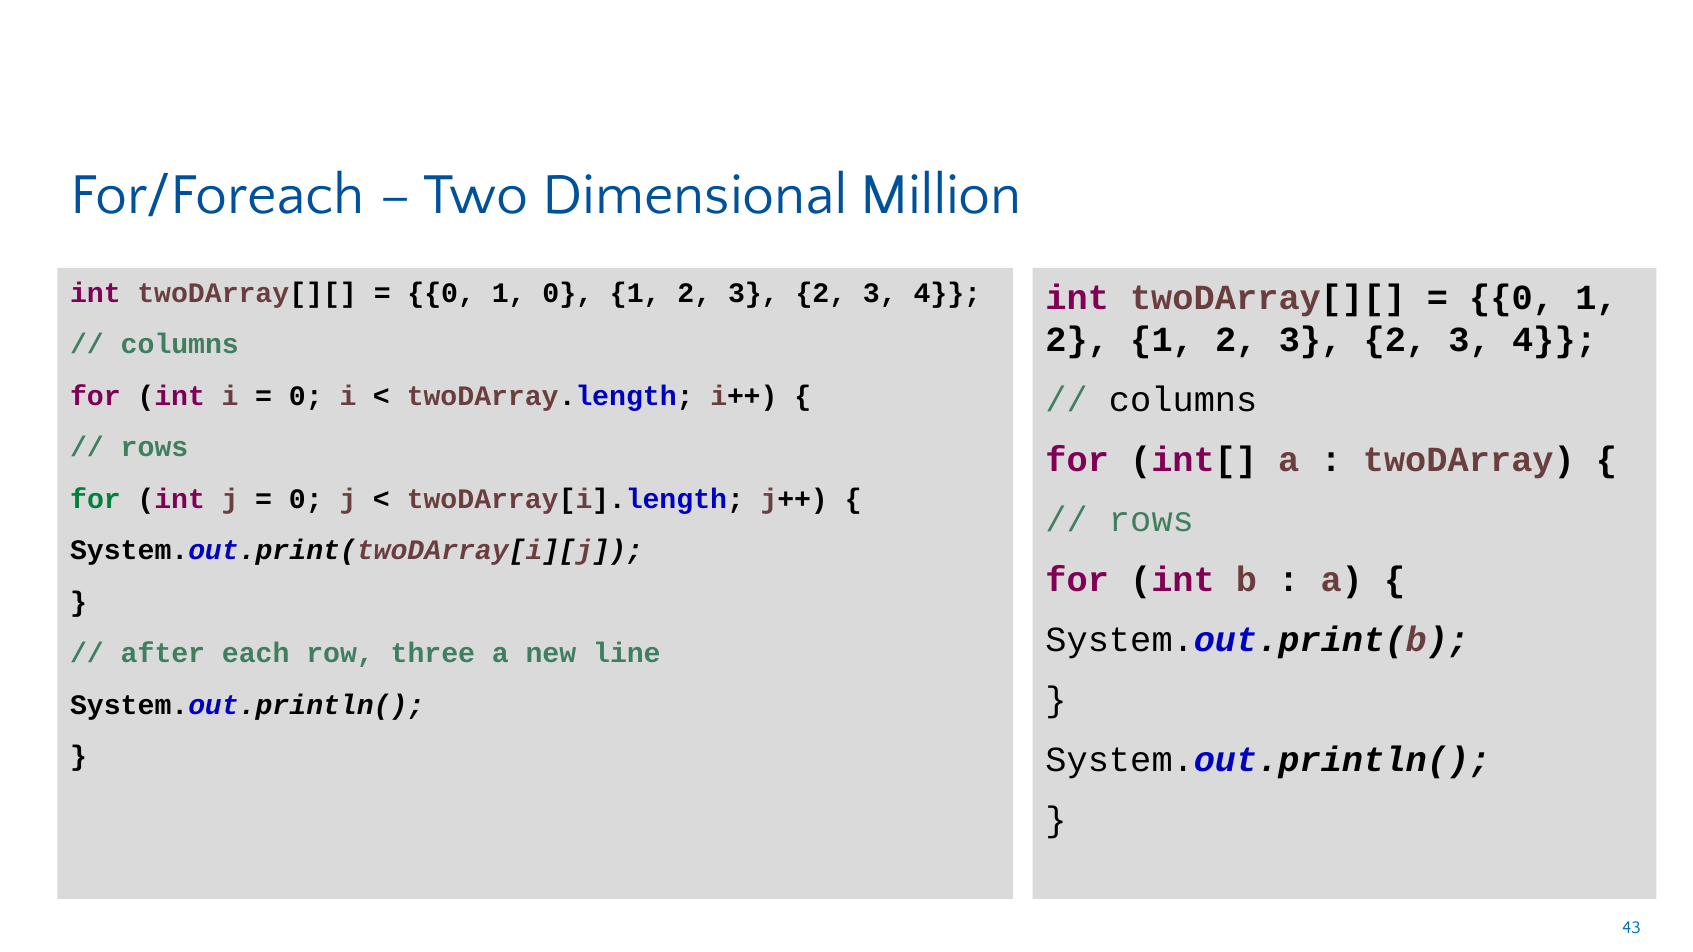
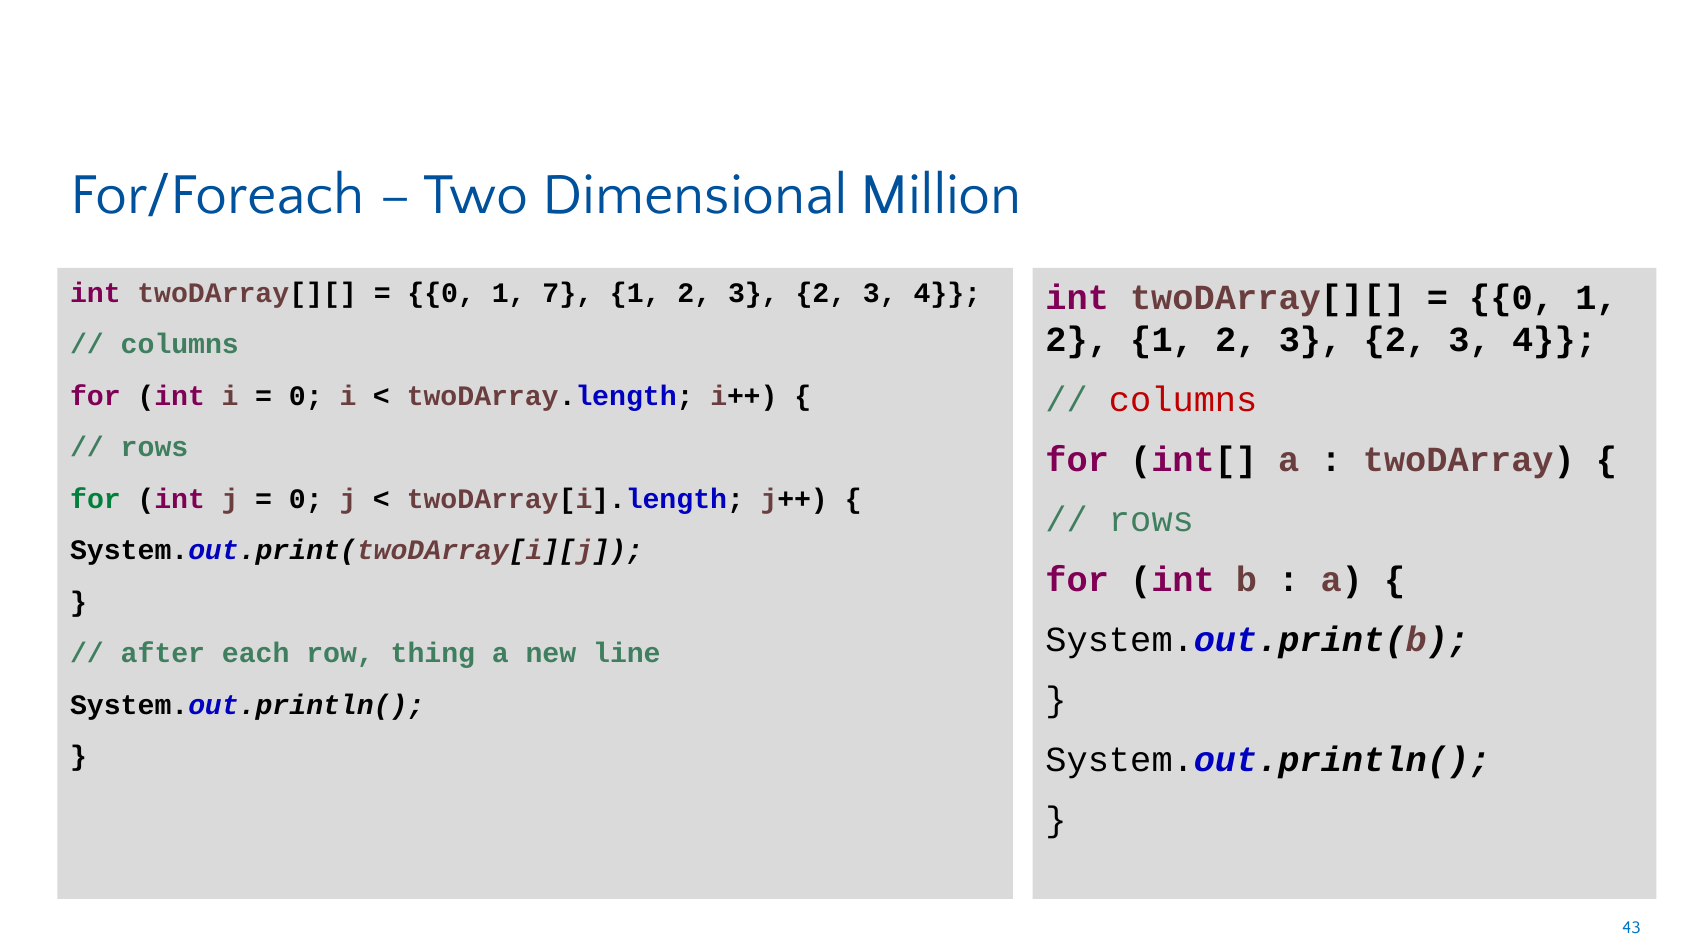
1 0: 0 -> 7 (568, 293)
columns colour: black -> red (1183, 400)
three: three -> thing (433, 654)
